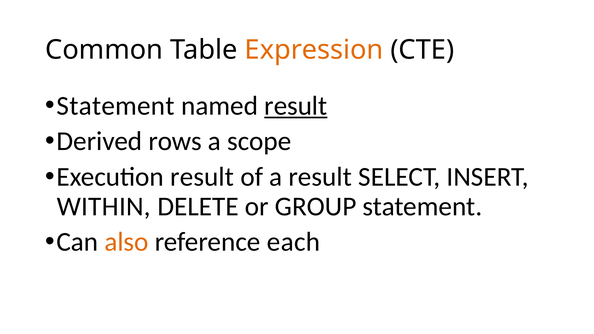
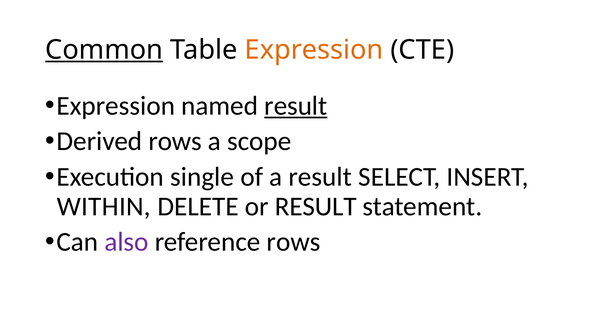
Common underline: none -> present (104, 50)
Statement: Statement -> Expression (116, 106)
Execution result: result -> single (202, 177)
or GROUP: GROUP -> RESULT (316, 206)
also colour: orange -> purple (127, 242)
reference each: each -> rows (294, 242)
